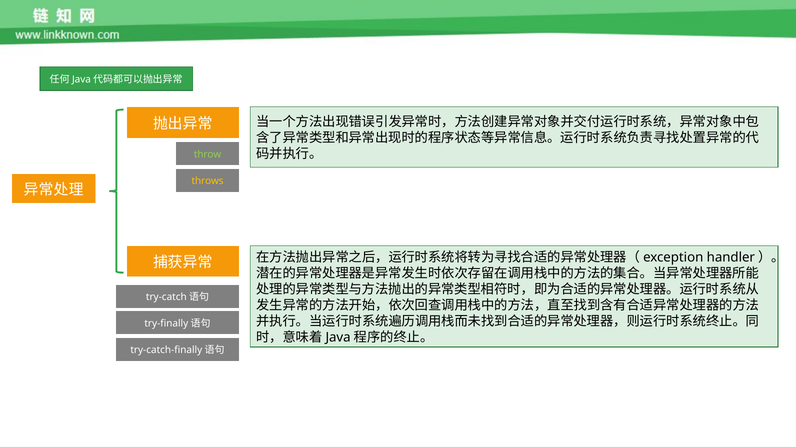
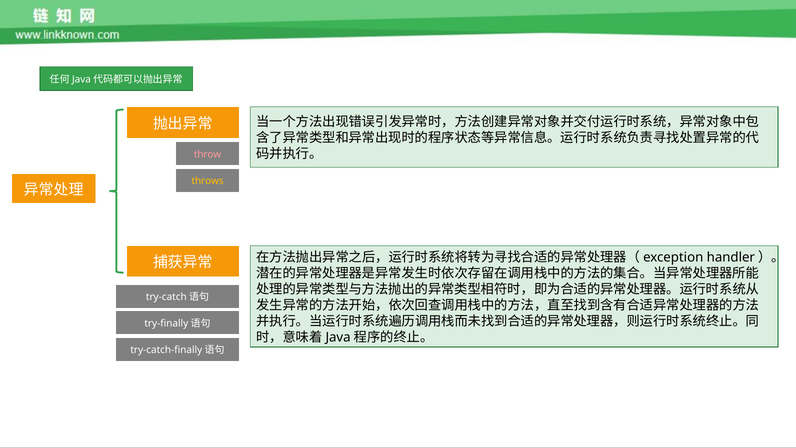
throw colour: light green -> pink (208, 154)
